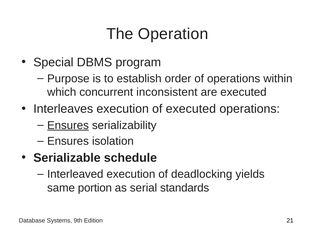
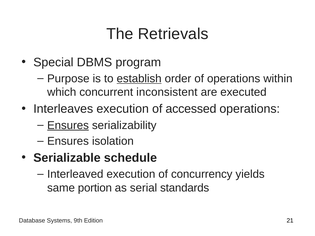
Operation: Operation -> Retrievals (173, 34)
establish underline: none -> present (139, 79)
of executed: executed -> accessed (191, 109)
deadlocking: deadlocking -> concurrency (202, 174)
